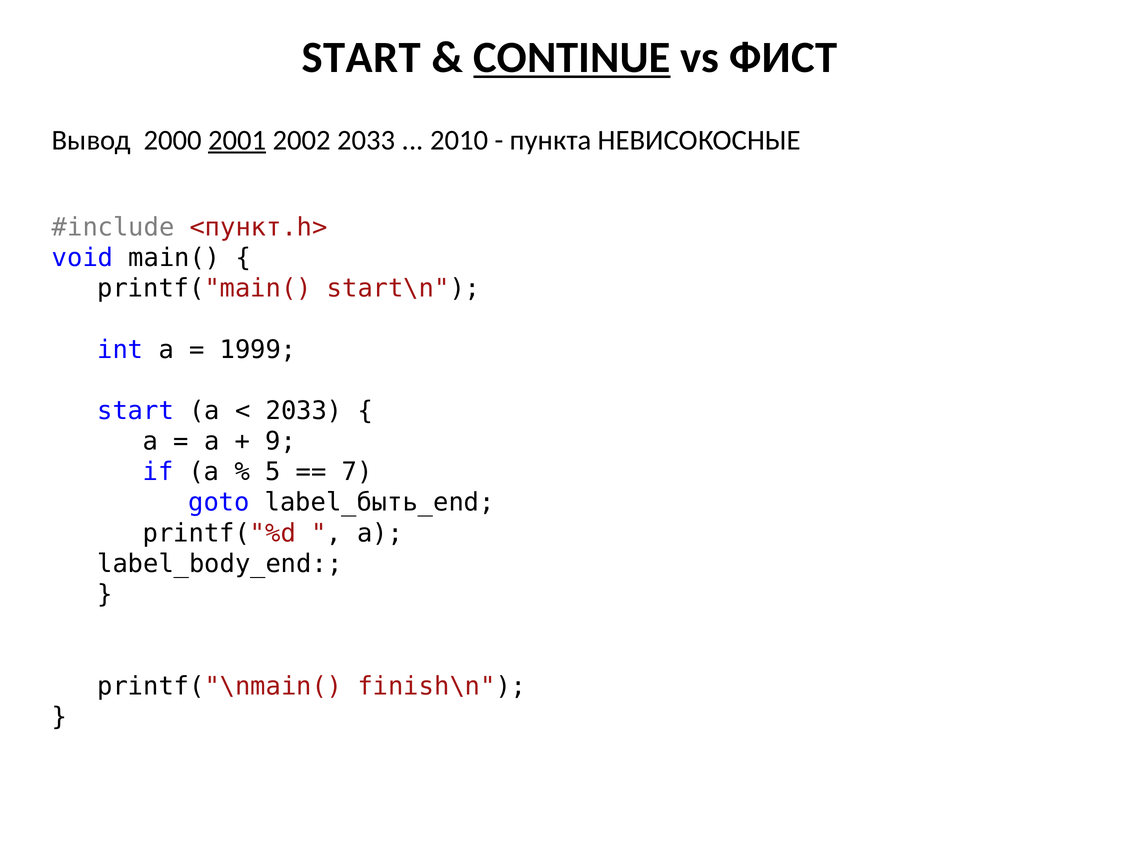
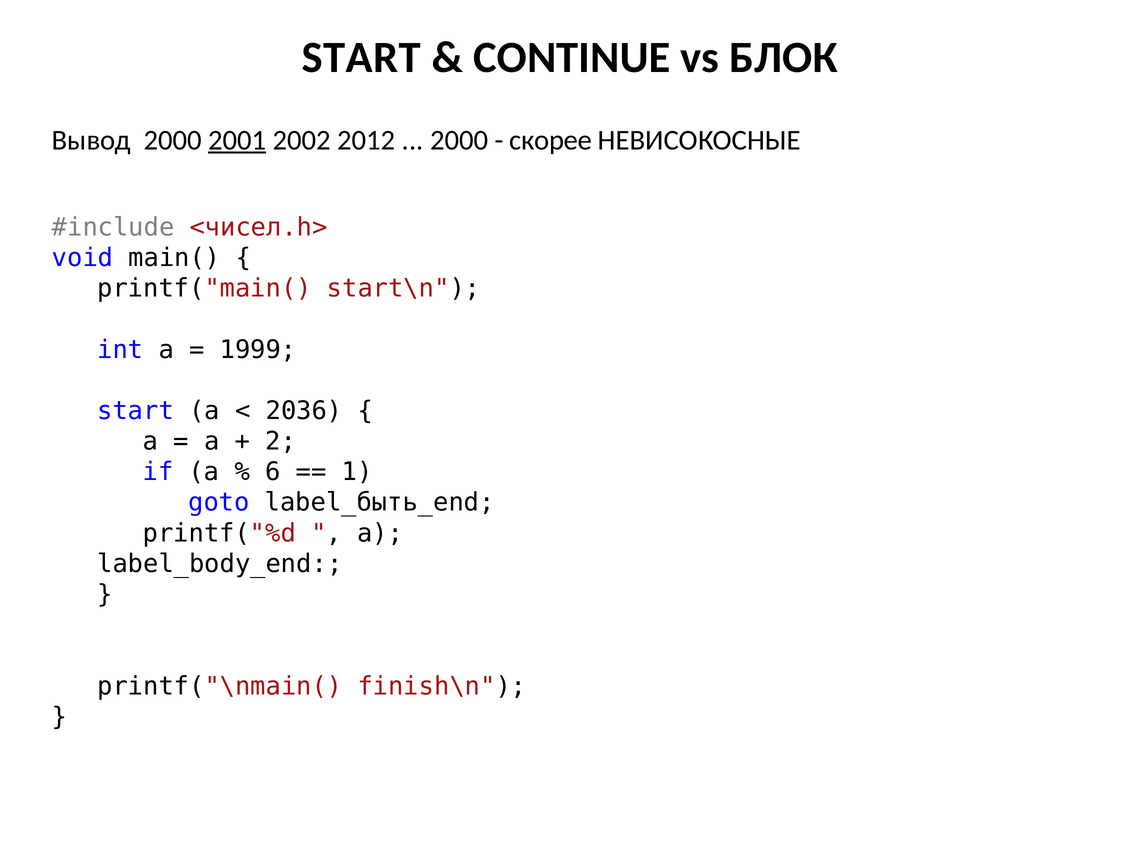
CONTINUE underline: present -> none (572, 58)
ФИСТ: ФИСТ -> БЛОК (783, 58)
2002 2033: 2033 -> 2012 (366, 140)
2010: 2010 -> 2000 (459, 140)
пункта: пункта -> скорее (551, 140)
<пункт.h>: <пункт.h> -> <чисел.h> (259, 227)
2033: 2033 -> 2036 (304, 411)
9: 9 -> 2 (281, 441)
5: 5 -> 6 (273, 472)
7: 7 -> 1 (357, 472)
